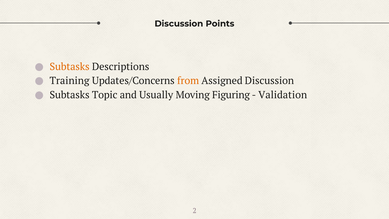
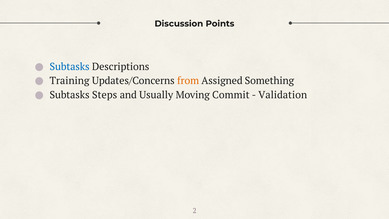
Subtasks colour: orange -> blue (70, 67)
Assigned Discussion: Discussion -> Something (269, 81)
Topic: Topic -> Steps (105, 95)
Figuring: Figuring -> Commit (231, 95)
